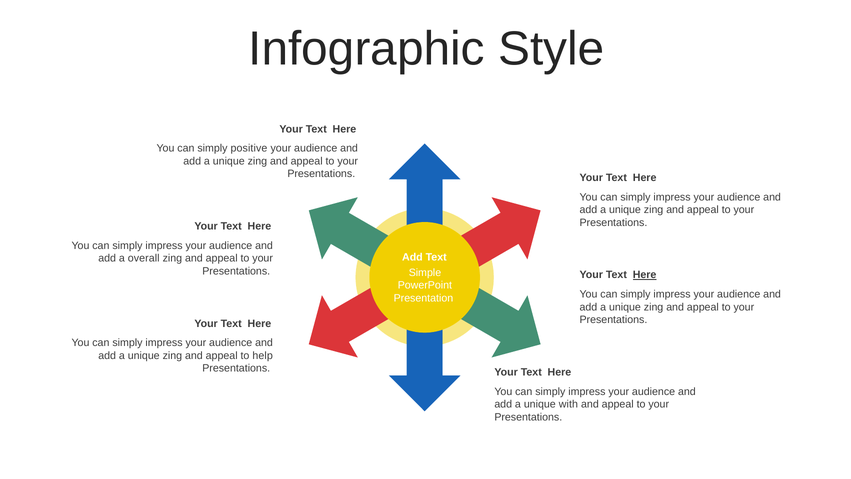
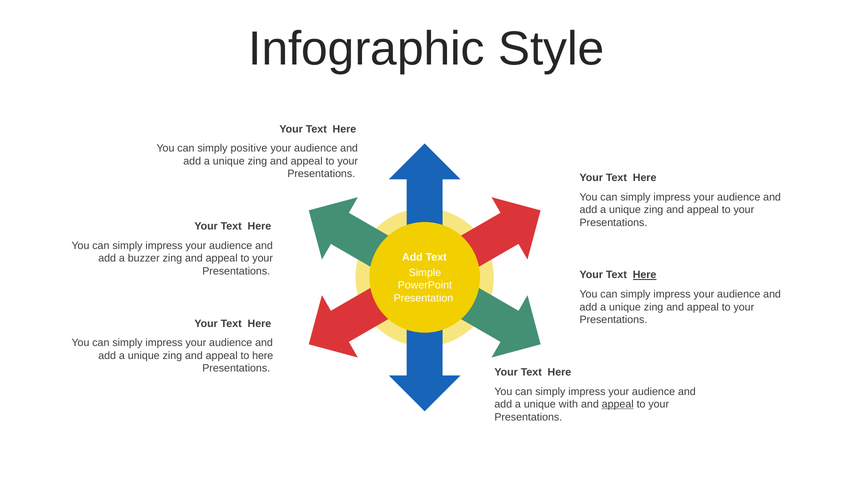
overall: overall -> buzzer (144, 258)
to help: help -> here (263, 355)
appeal underline: none -> present (618, 404)
